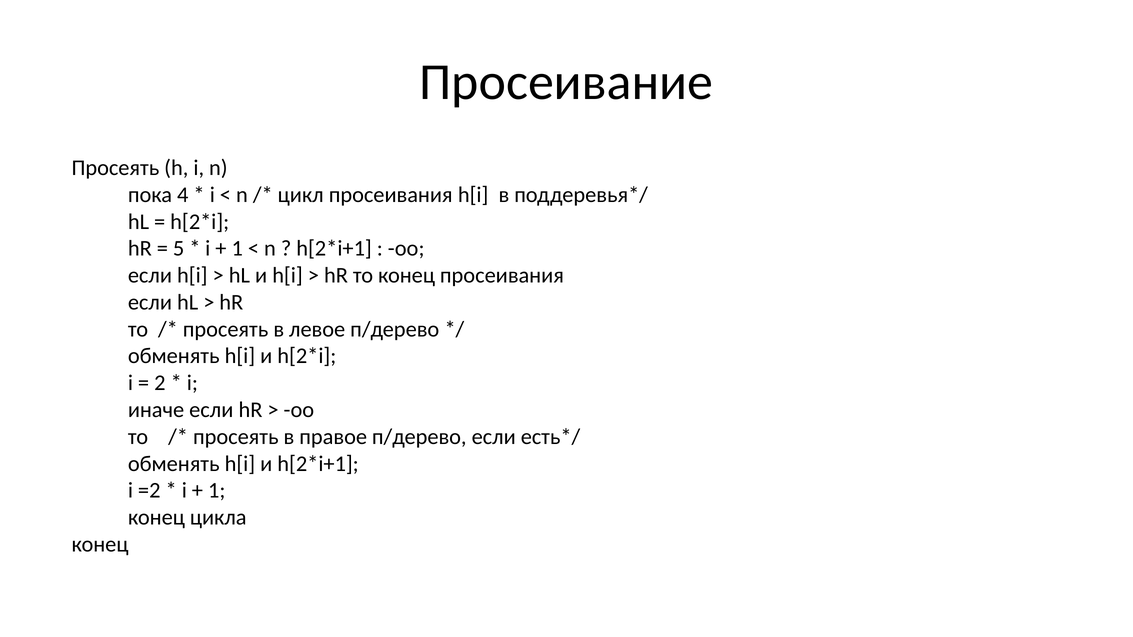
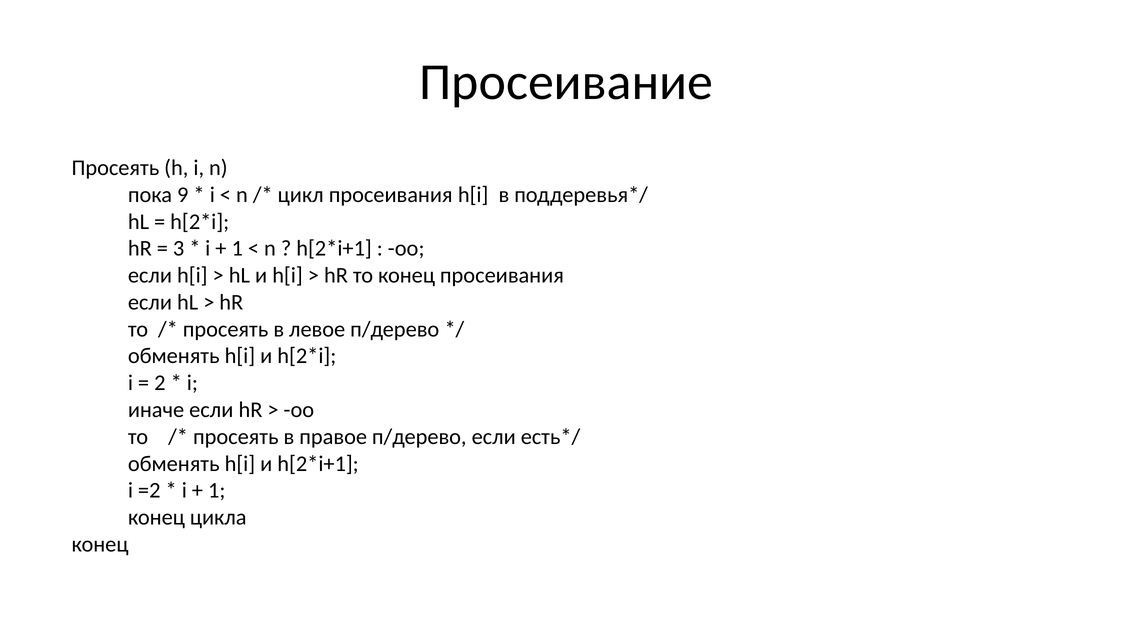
4: 4 -> 9 (183, 195)
5: 5 -> 3 (179, 249)
